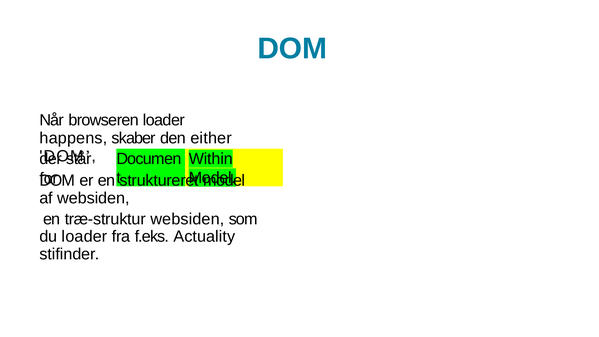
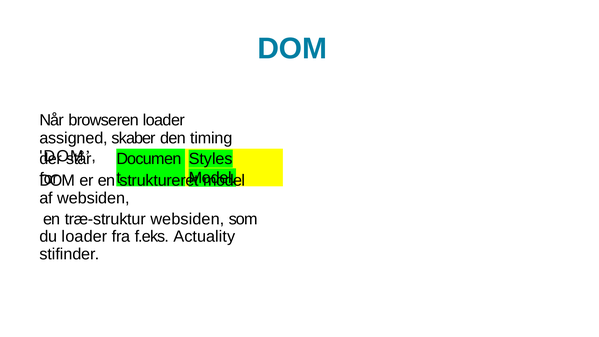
happens: happens -> assigned (74, 138)
either: either -> timing (211, 138)
Within: Within -> Styles (211, 159)
